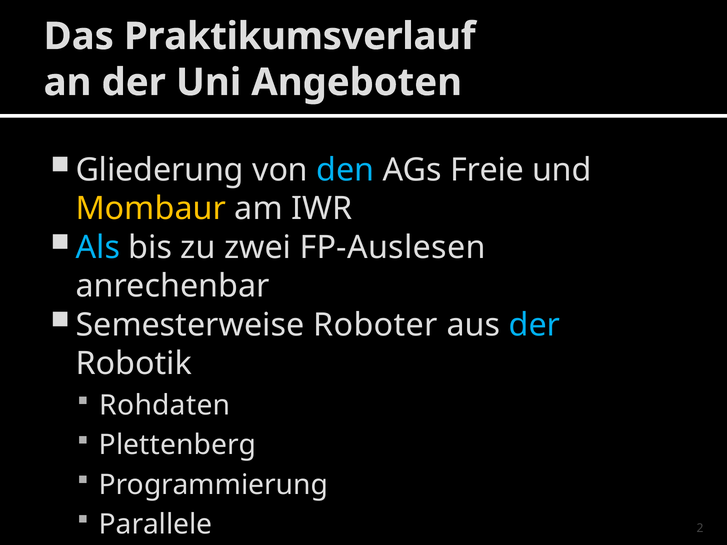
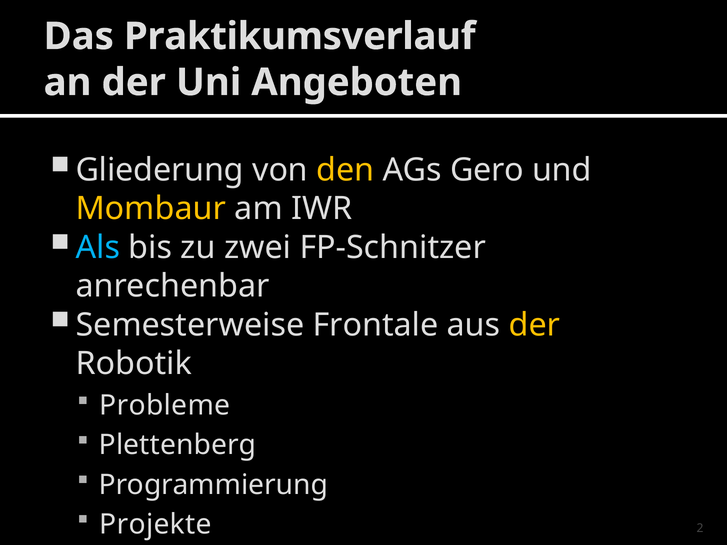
den colour: light blue -> yellow (345, 170)
Freie: Freie -> Gero (487, 170)
FP-Auslesen: FP-Auslesen -> FP-Schnitzer (393, 248)
Roboter: Roboter -> Frontale (376, 325)
der colour: light blue -> yellow (534, 325)
Rohdaten: Rohdaten -> Probleme (165, 406)
Parallele: Parallele -> Projekte (155, 525)
